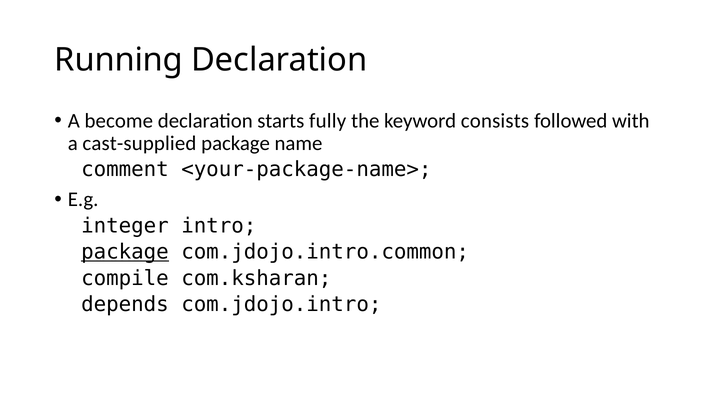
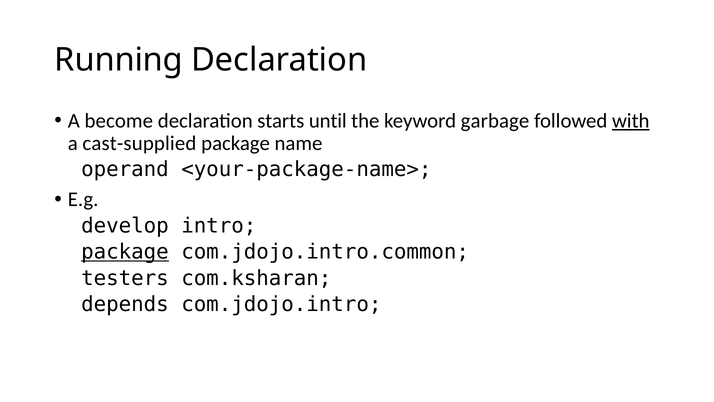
fully: fully -> until (328, 121)
consists: consists -> garbage (495, 121)
with underline: none -> present (631, 121)
comment: comment -> operand (125, 169)
integer: integer -> develop (125, 226)
compile: compile -> testers (125, 278)
